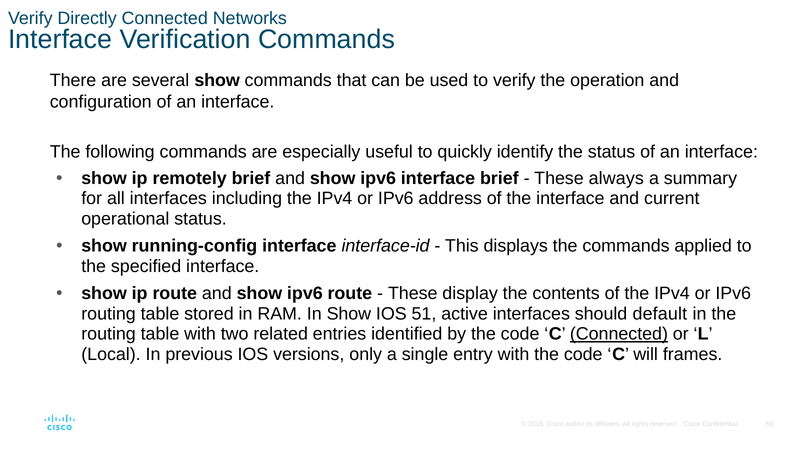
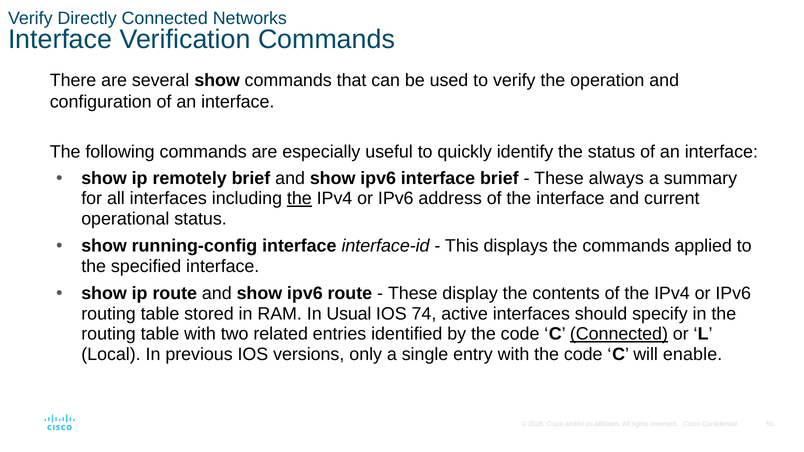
the underline: none -> present (299, 199)
In Show: Show -> Usual (349, 314)
51: 51 -> 74 (424, 314)
default: default -> specify (660, 314)
frames: frames -> enable (693, 355)
